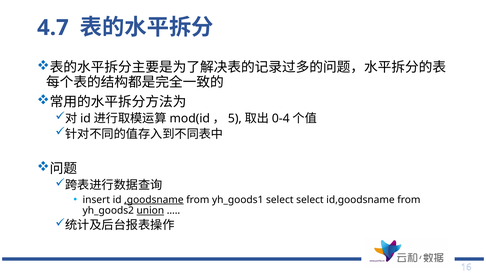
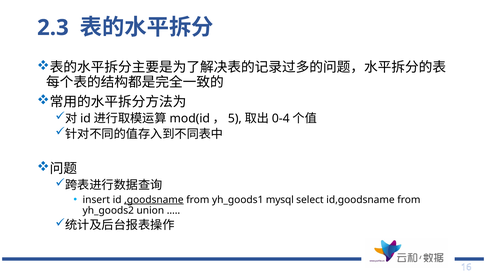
4.7: 4.7 -> 2.3 (53, 28)
yh_goods1 select: select -> mysql (280, 200)
union underline: present -> none (150, 211)
